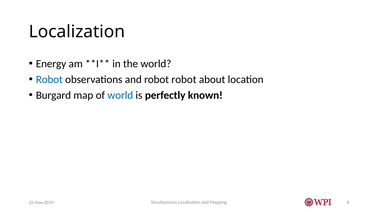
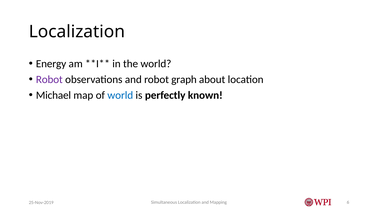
Robot colour: blue -> purple (49, 80)
robot robot: robot -> graph (184, 80)
Burgard: Burgard -> Michael (53, 96)
